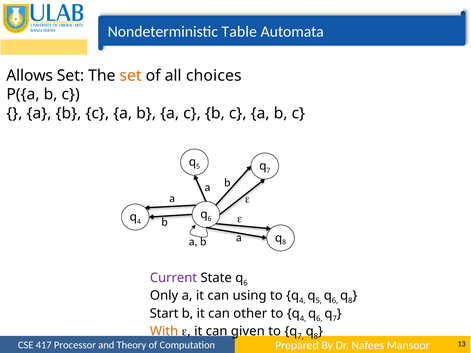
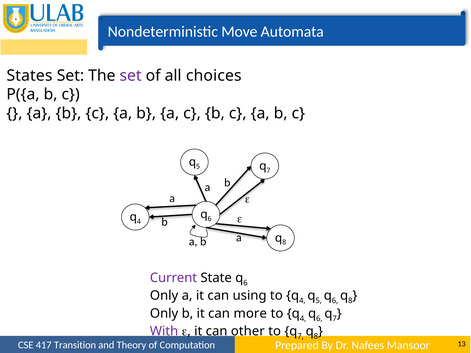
Table: Table -> Move (239, 32)
Allows: Allows -> States (29, 76)
set colour: orange -> purple (131, 76)
Start: Start -> Only (164, 314)
other: other -> more (250, 314)
With colour: orange -> purple (164, 332)
given: given -> other (248, 332)
Processor: Processor -> Transition (75, 345)
